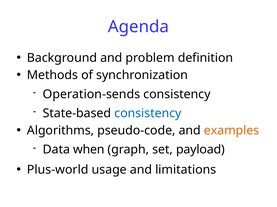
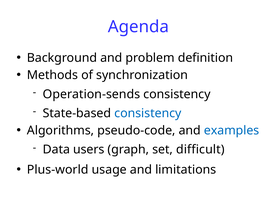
examples colour: orange -> blue (232, 131)
when: when -> users (89, 150)
payload: payload -> difficult (200, 150)
